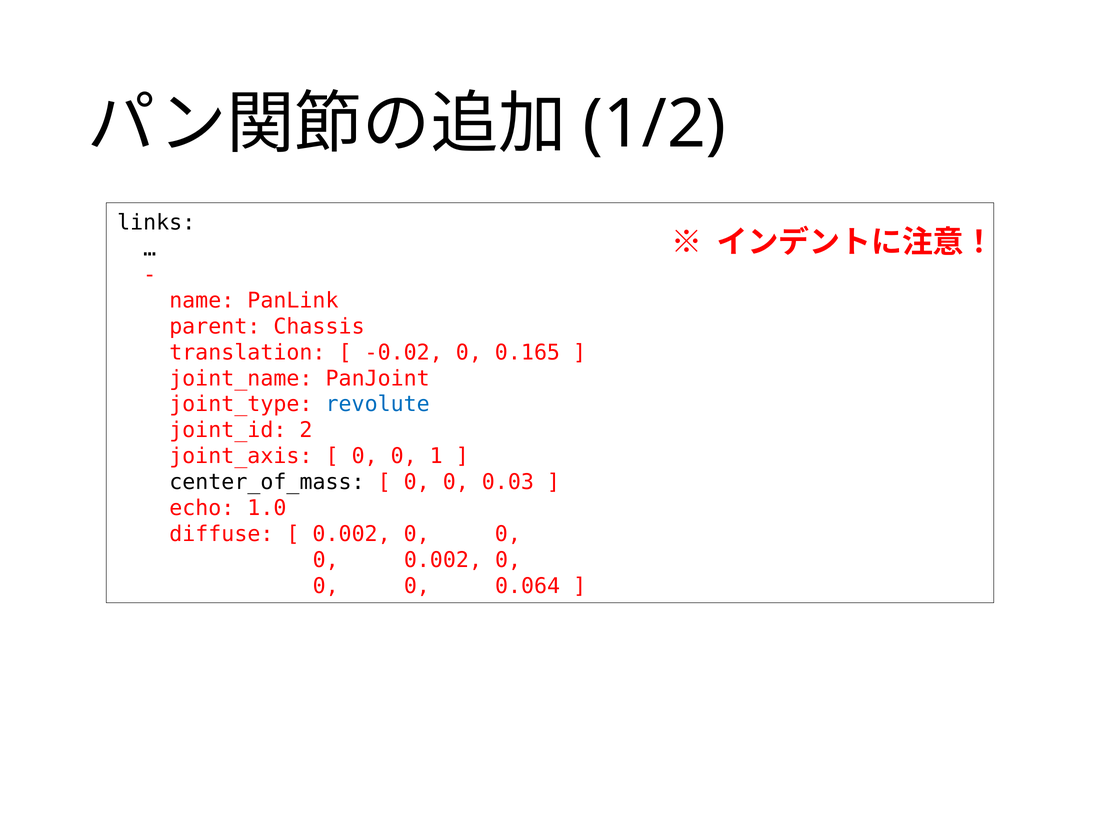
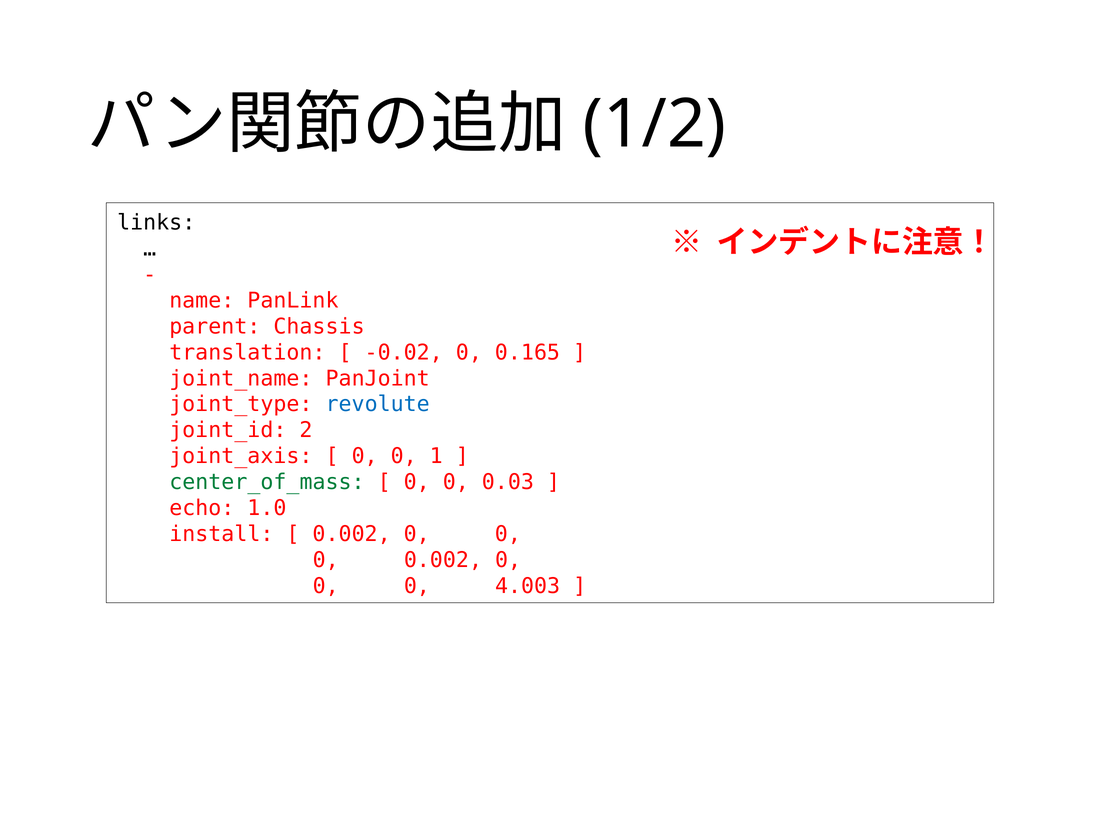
center_of_mass colour: black -> green (267, 482)
diffuse: diffuse -> install (221, 534)
0.064: 0.064 -> 4.003 (528, 586)
